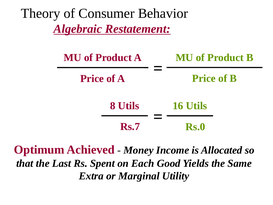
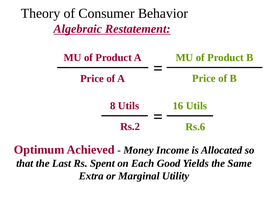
Rs.7: Rs.7 -> Rs.2 (130, 127)
Rs.0: Rs.0 -> Rs.6 (195, 127)
